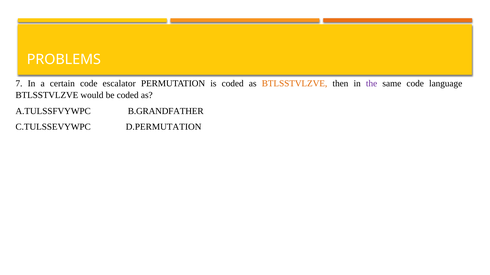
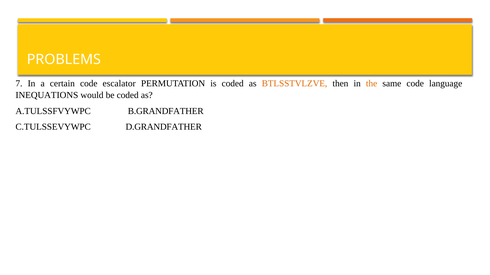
the colour: purple -> orange (372, 84)
BTLSSTVLZVE: BTLSSTVLZVE -> INEQUATIONS (47, 95)
D.PERMUTATION: D.PERMUTATION -> D.GRANDFATHER (164, 127)
